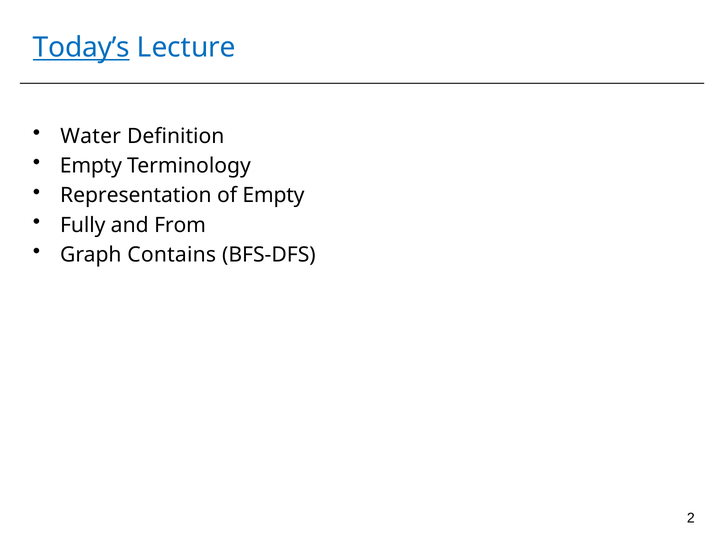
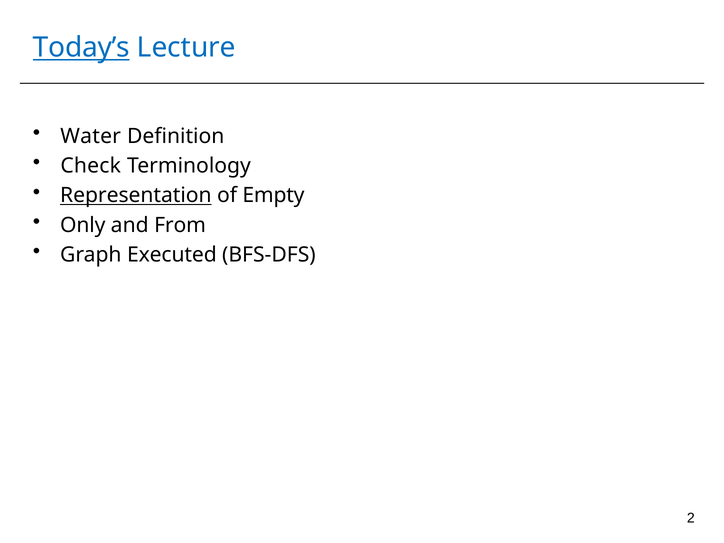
Empty: Empty -> Check (91, 166)
Representation underline: none -> present (136, 195)
Fully: Fully -> Only (83, 225)
Contains: Contains -> Executed (172, 255)
